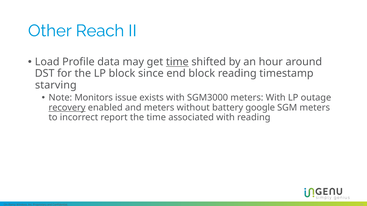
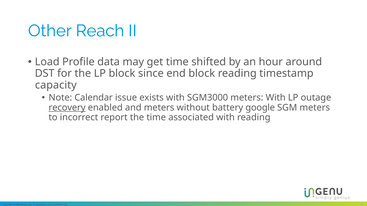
time underline: present -> none (177, 62)
starving: starving -> capacity (56, 85)
Monitors: Monitors -> Calendar (94, 98)
